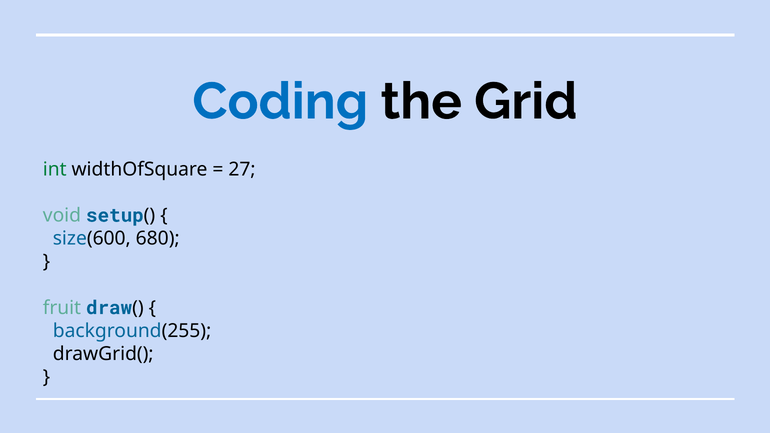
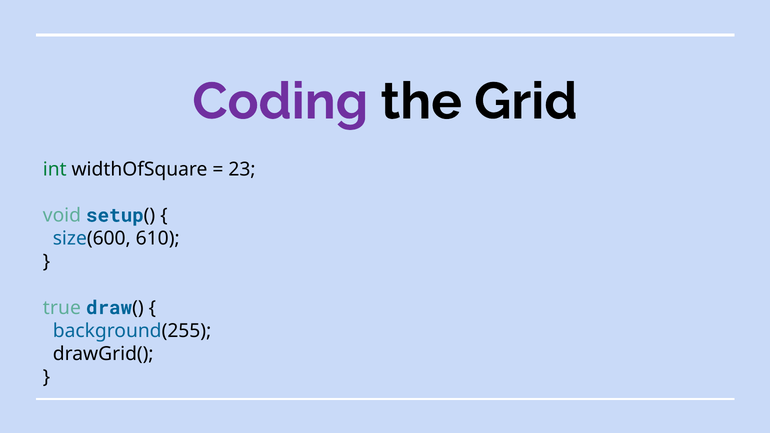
Coding colour: blue -> purple (280, 102)
27: 27 -> 23 (242, 169)
680: 680 -> 610 (158, 239)
fruit: fruit -> true (62, 308)
